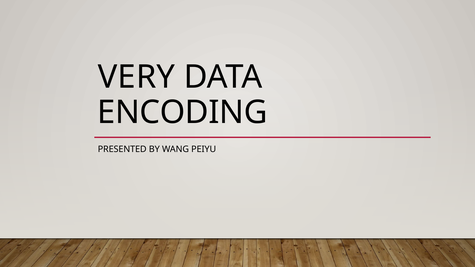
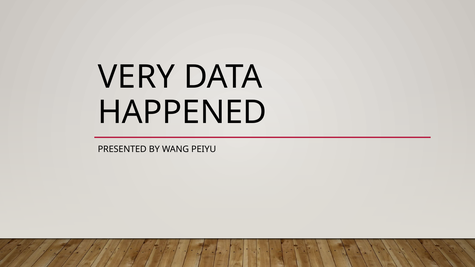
ENCODING: ENCODING -> HAPPENED (182, 112)
